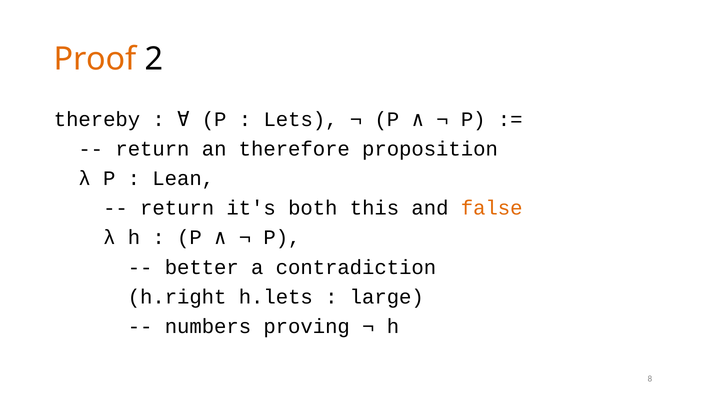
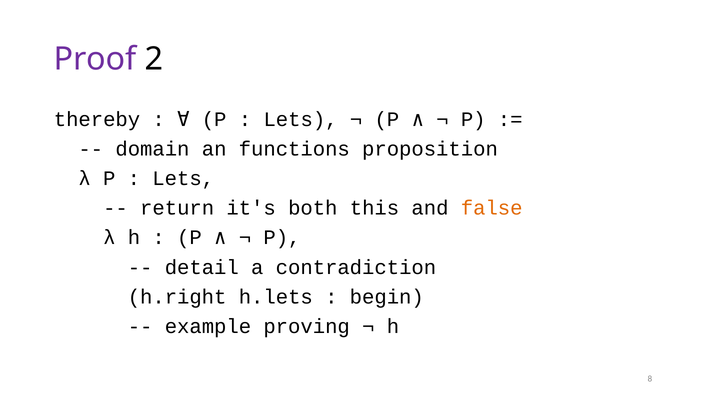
Proof colour: orange -> purple (95, 59)
return: return -> domain (152, 149)
therefore: therefore -> functions (294, 149)
Lean: Lean -> Lets (183, 179)
better: better -> detail (202, 267)
large: large -> begin (387, 297)
numbers: numbers -> example (208, 327)
